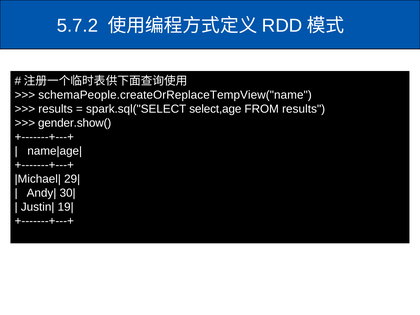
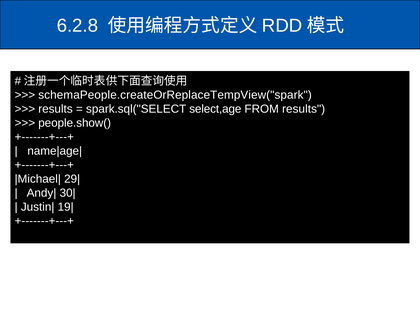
5.7.2: 5.7.2 -> 6.2.8 (77, 26)
schemaPeople.createOrReplaceTempView("name: schemaPeople.createOrReplaceTempView("name -> schemaPeople.createOrReplaceTempView("spark (175, 95)
gender.show(: gender.show( -> people.show( (75, 123)
